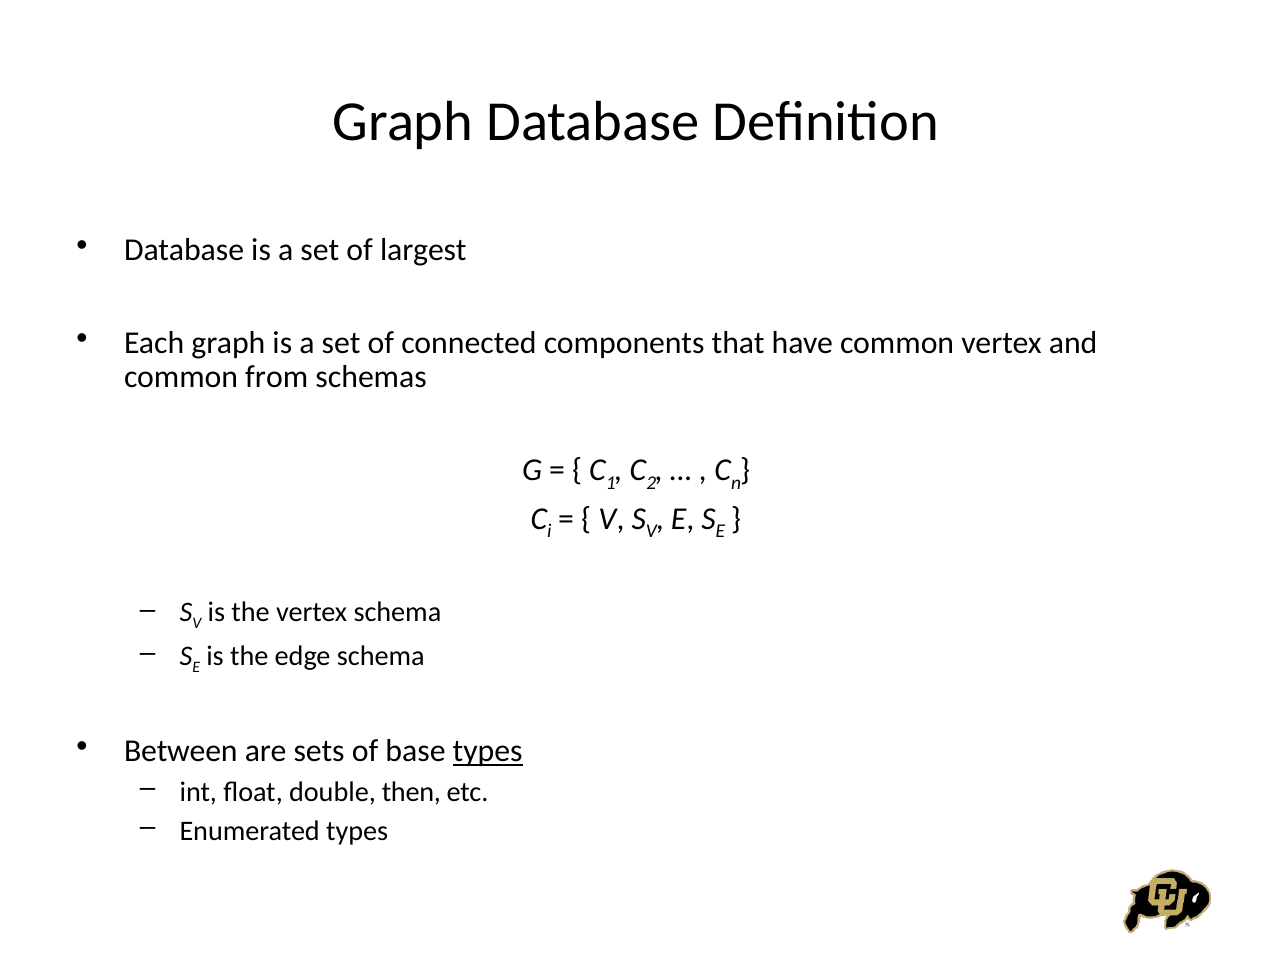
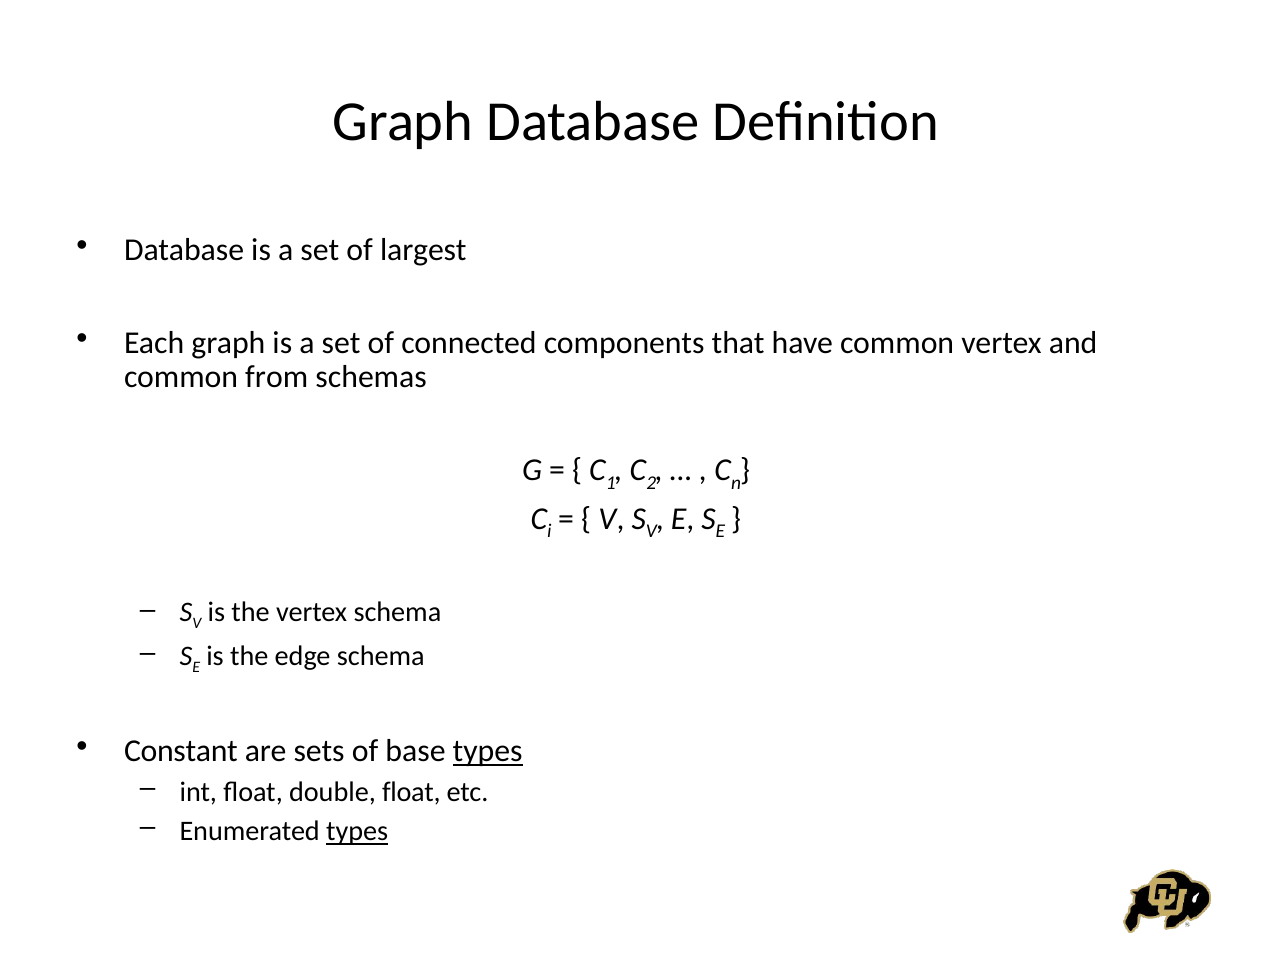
Between: Between -> Constant (181, 751)
double then: then -> float (411, 792)
types underline: none -> present (357, 832)
